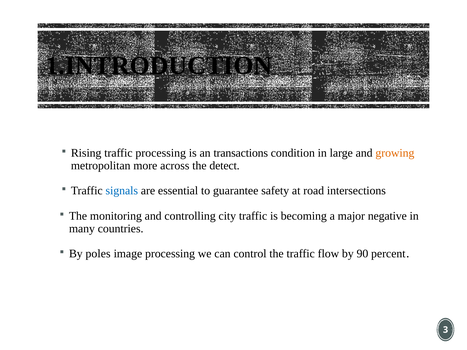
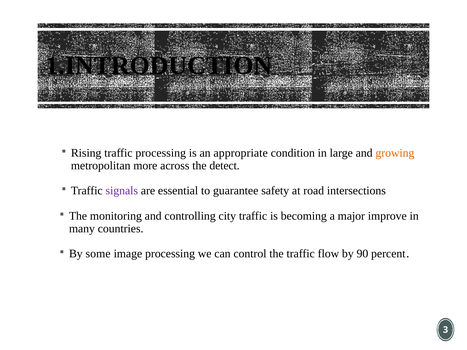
transactions: transactions -> appropriate (241, 153)
signals colour: blue -> purple (122, 191)
negative: negative -> improve (387, 216)
poles: poles -> some (98, 254)
